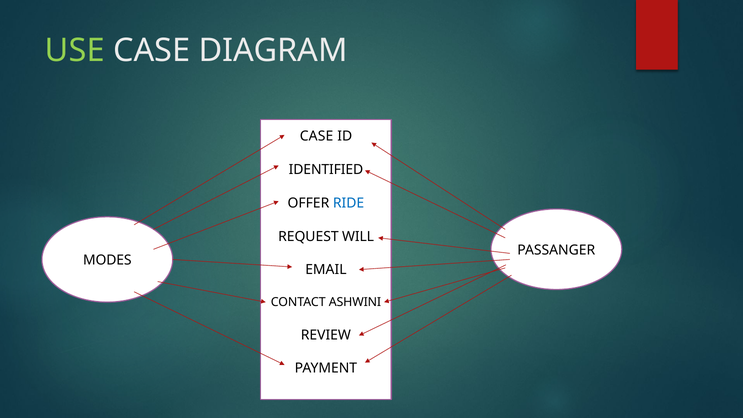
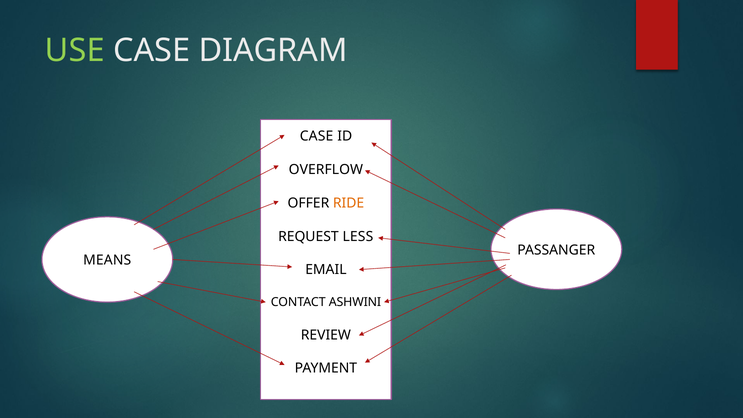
IDENTIFIED: IDENTIFIED -> OVERFLOW (326, 170)
RIDE colour: blue -> orange (349, 203)
WILL: WILL -> LESS (358, 236)
MODES: MODES -> MEANS (107, 260)
